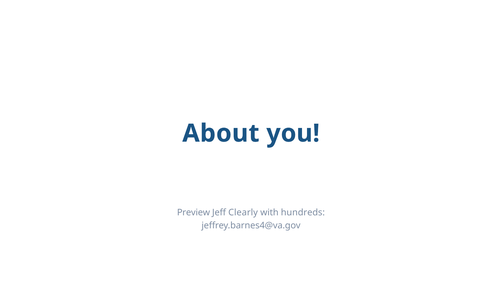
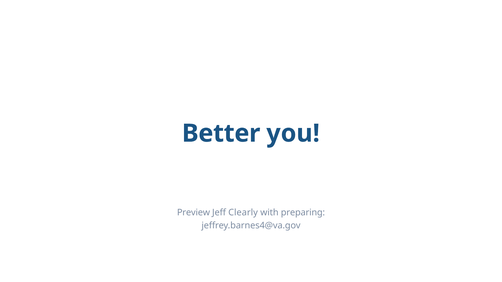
About: About -> Better (221, 134)
hundreds: hundreds -> preparing (303, 213)
